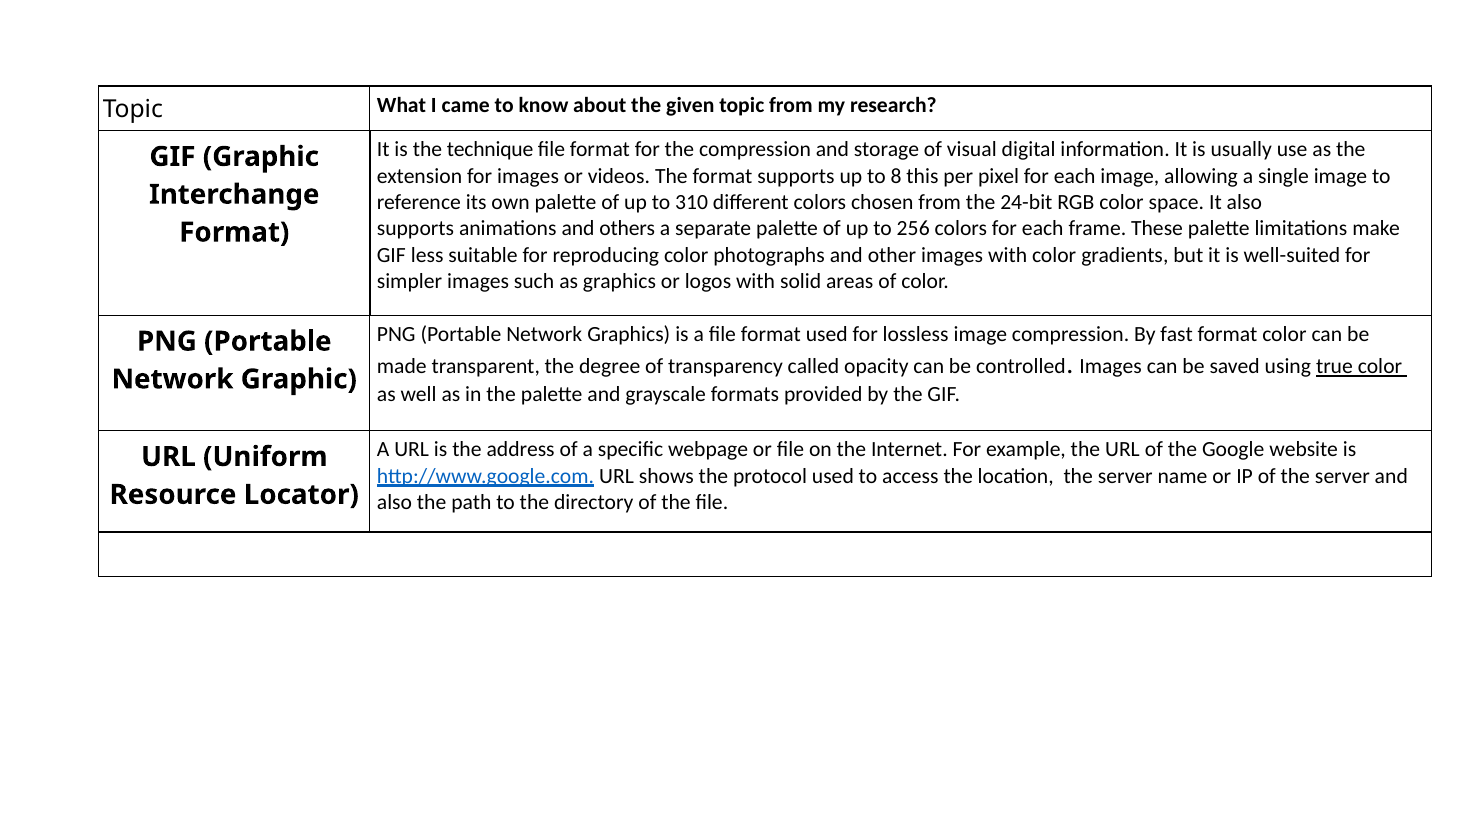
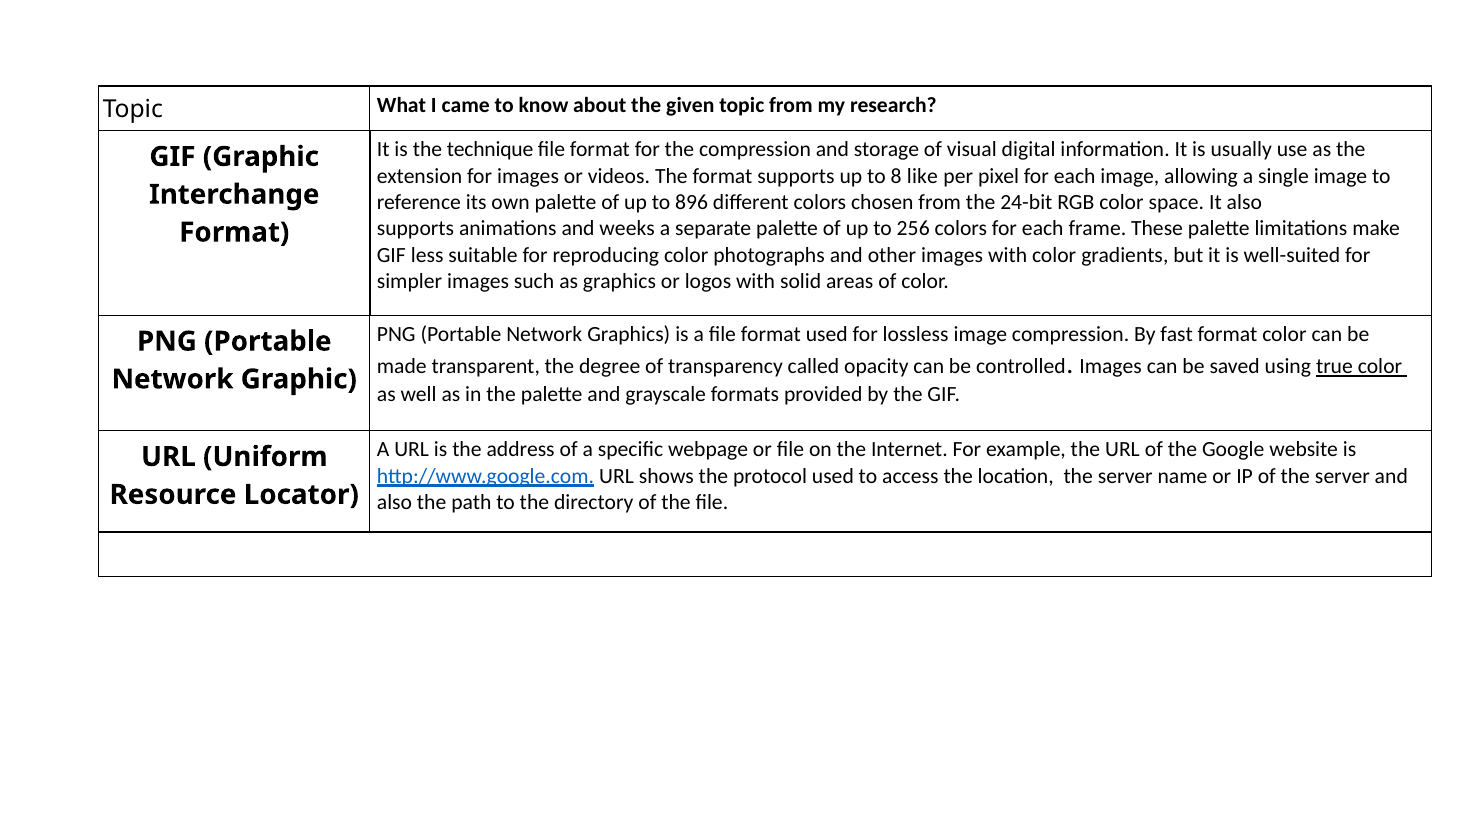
this: this -> like (922, 176)
310: 310 -> 896 (692, 202)
others: others -> weeks (627, 229)
